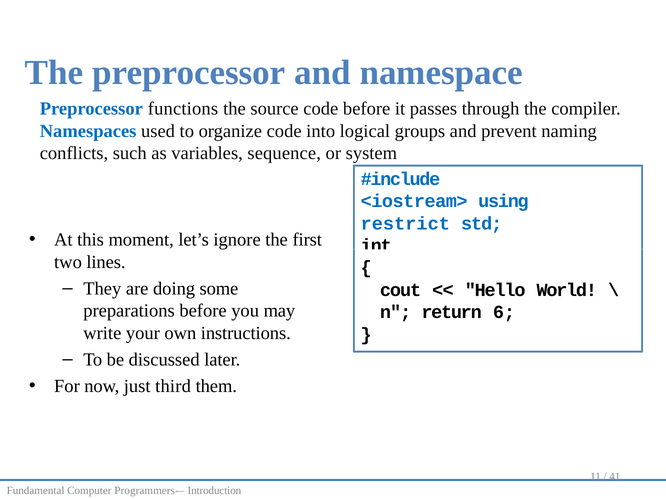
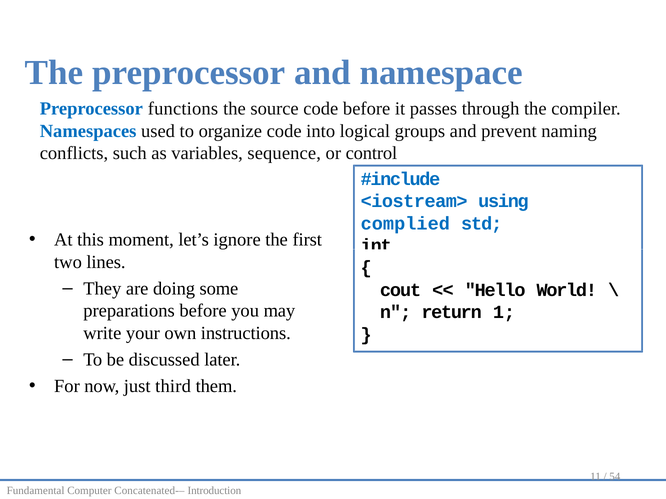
system: system -> control (371, 153)
restrict: restrict -> complied (405, 224)
6: 6 -> 1 (504, 312)
41: 41 -> 54 (615, 477)
Programmers-–: Programmers-– -> Concatenated-– (149, 491)
